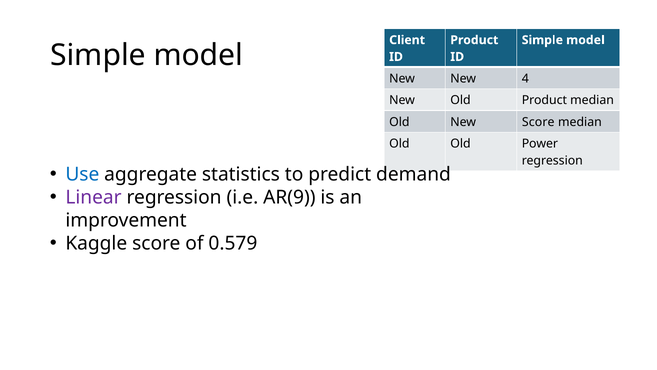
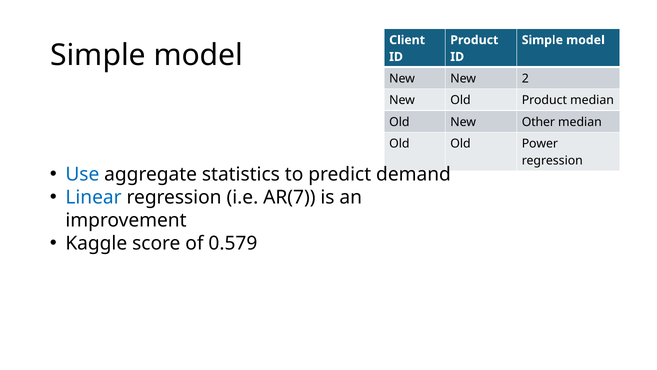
4: 4 -> 2 (525, 78)
New Score: Score -> Other (538, 122)
Linear colour: purple -> blue (94, 197)
AR(9: AR(9 -> AR(7 (289, 197)
